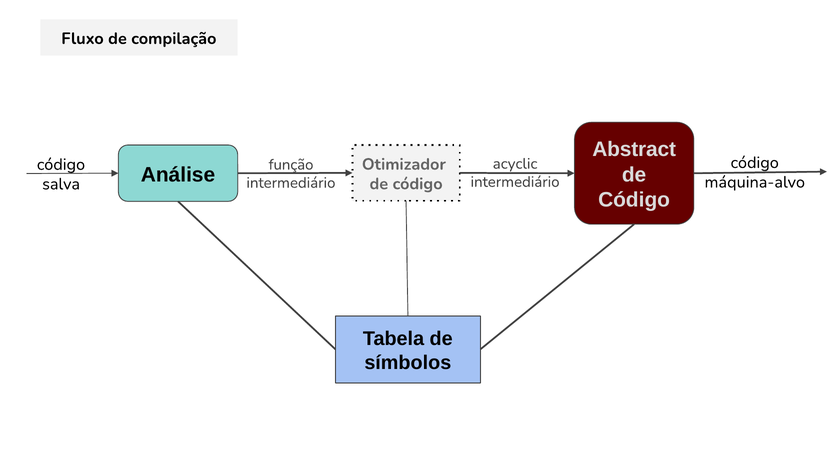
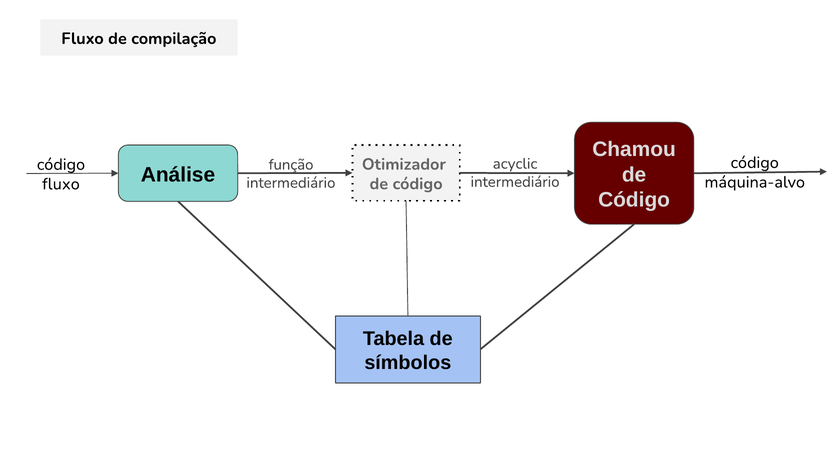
Abstract: Abstract -> Chamou (634, 149)
salva: salva -> fluxo (61, 184)
